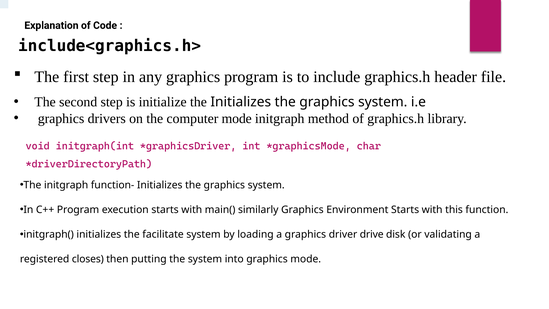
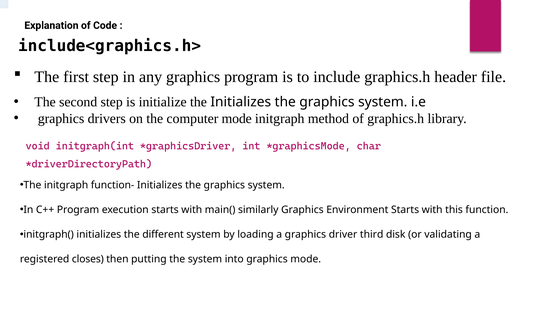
facilitate: facilitate -> different (163, 234)
drive: drive -> third (372, 234)
